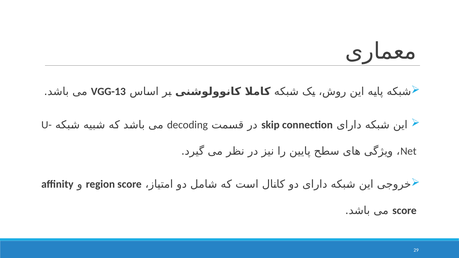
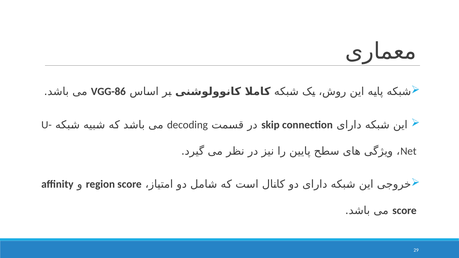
VGG-13: VGG-13 -> VGG-86 (108, 92)
